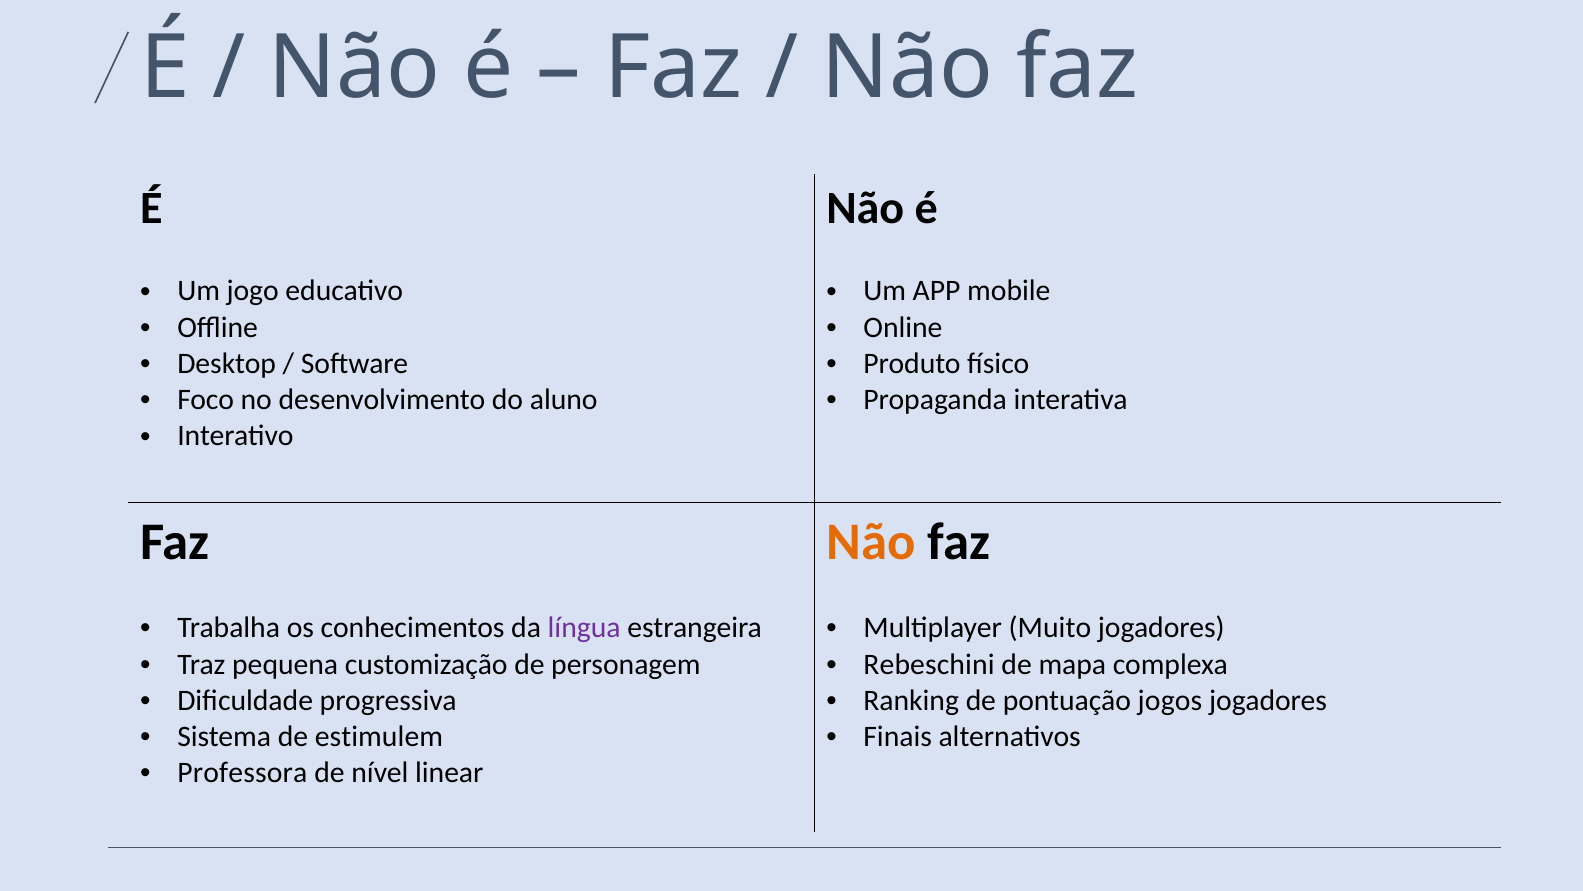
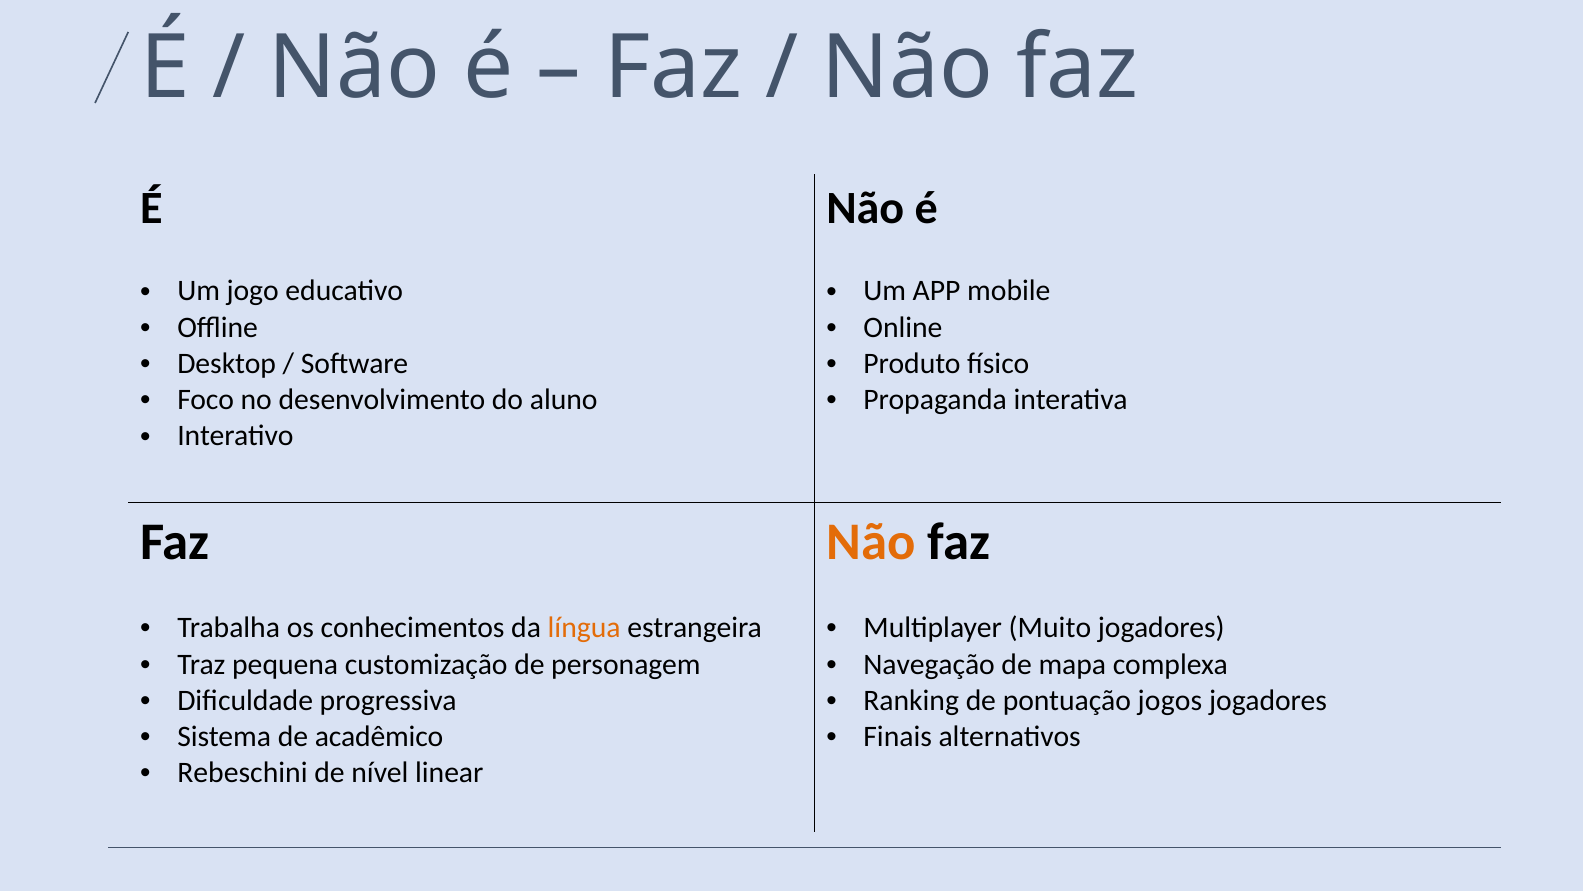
língua colour: purple -> orange (584, 628)
Rebeschini: Rebeschini -> Navegação (929, 664)
estimulem: estimulem -> acadêmico (379, 736)
Professora: Professora -> Rebeschini (242, 773)
